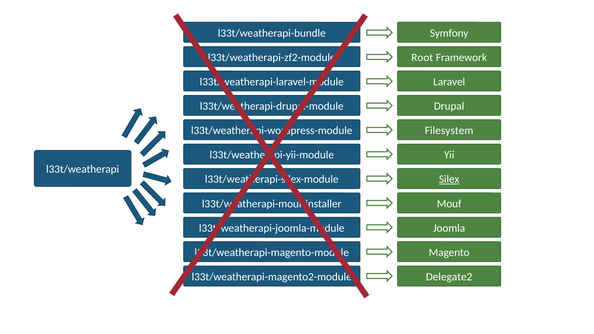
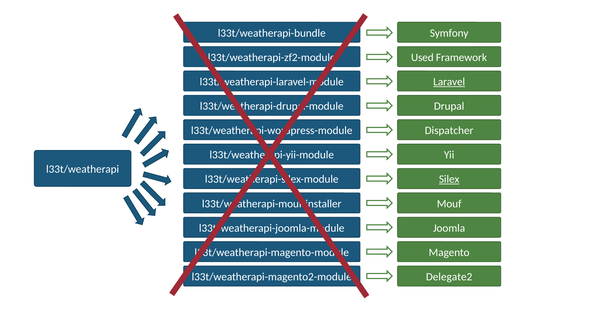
Root: Root -> Used (422, 57)
Laravel underline: none -> present (449, 82)
Filesystem: Filesystem -> Dispatcher (449, 131)
